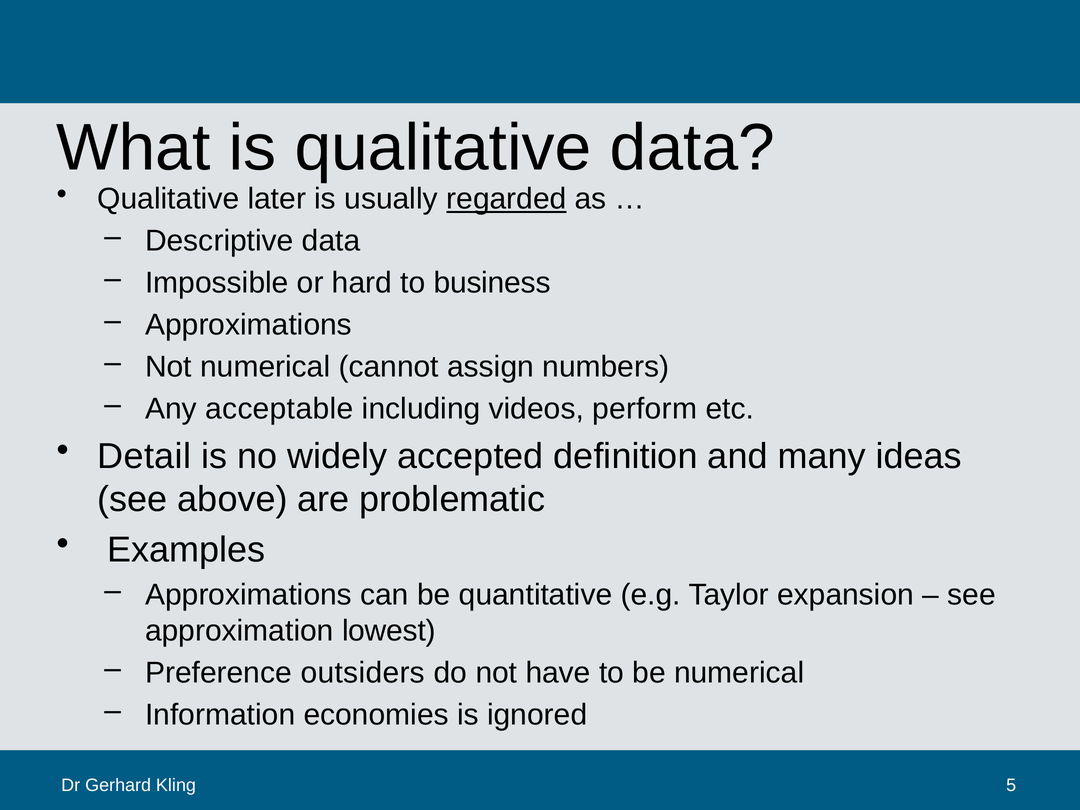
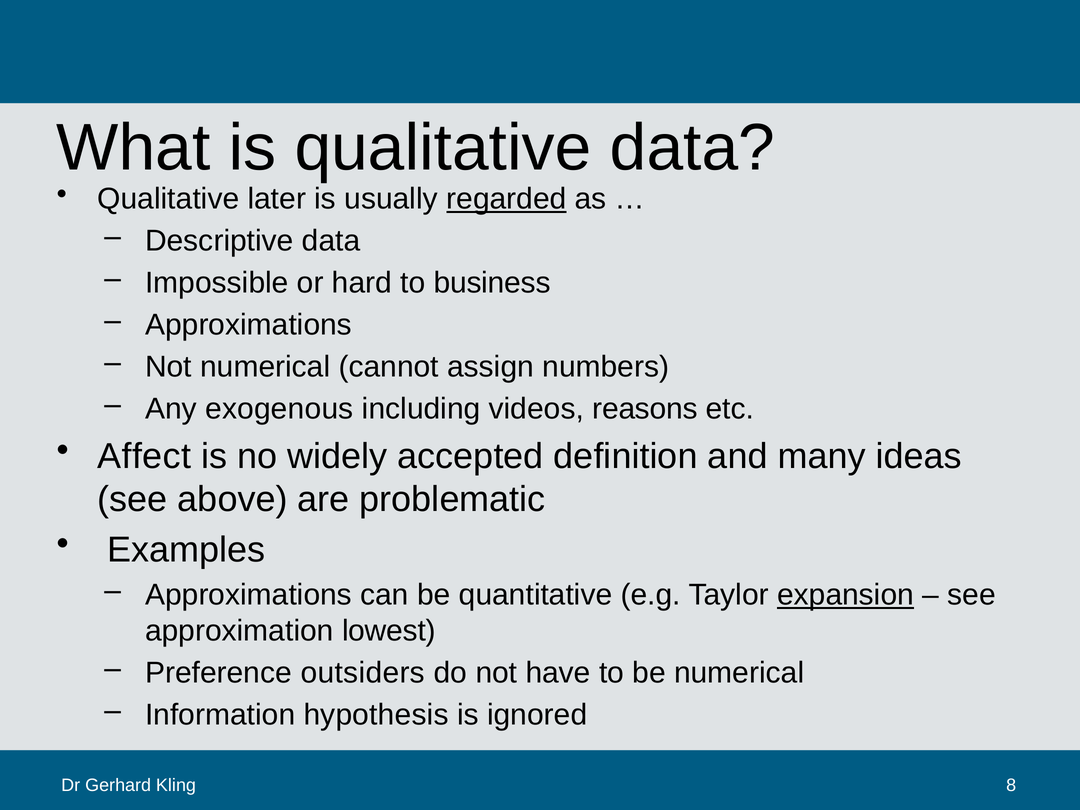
acceptable: acceptable -> exogenous (279, 409)
perform: perform -> reasons (645, 409)
Detail: Detail -> Affect (144, 456)
expansion underline: none -> present (846, 595)
economies: economies -> hypothesis (376, 715)
5: 5 -> 8 (1011, 785)
